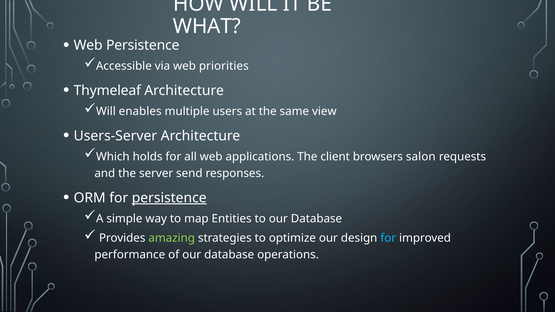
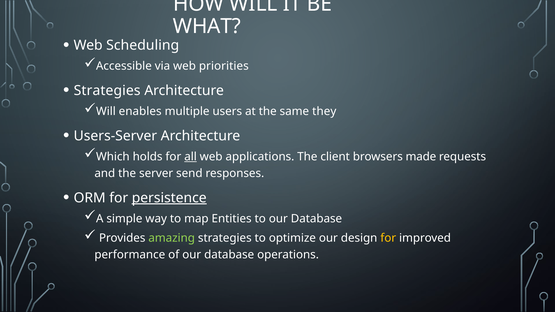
Web Persistence: Persistence -> Scheduling (143, 45)
Thymeleaf: Thymeleaf -> Strategies (107, 91)
view: view -> they (324, 111)
all underline: none -> present (191, 157)
salon: salon -> made (421, 157)
for colour: light blue -> yellow (388, 238)
